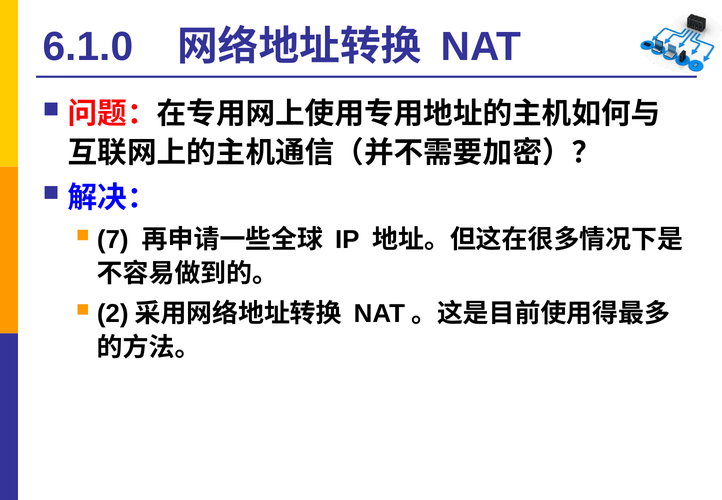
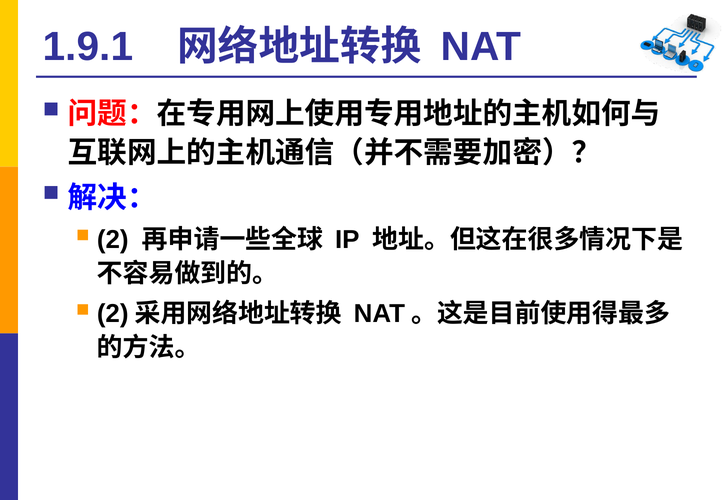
6.1.0: 6.1.0 -> 1.9.1 (88, 47)
7: 7 -> 2 (113, 239)
